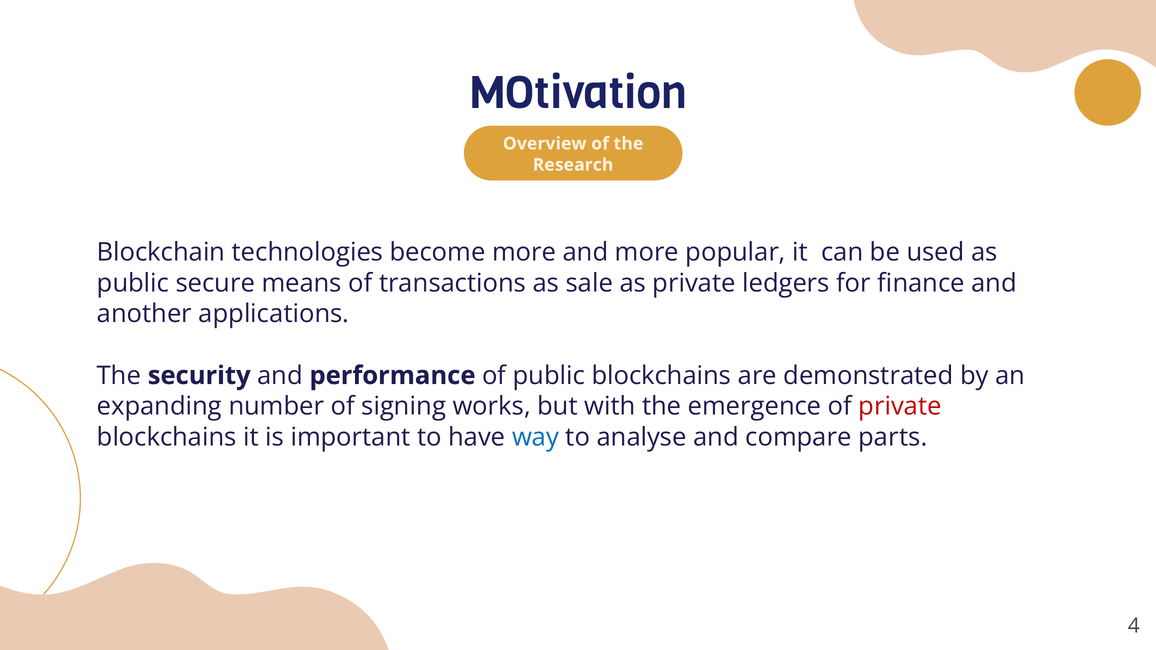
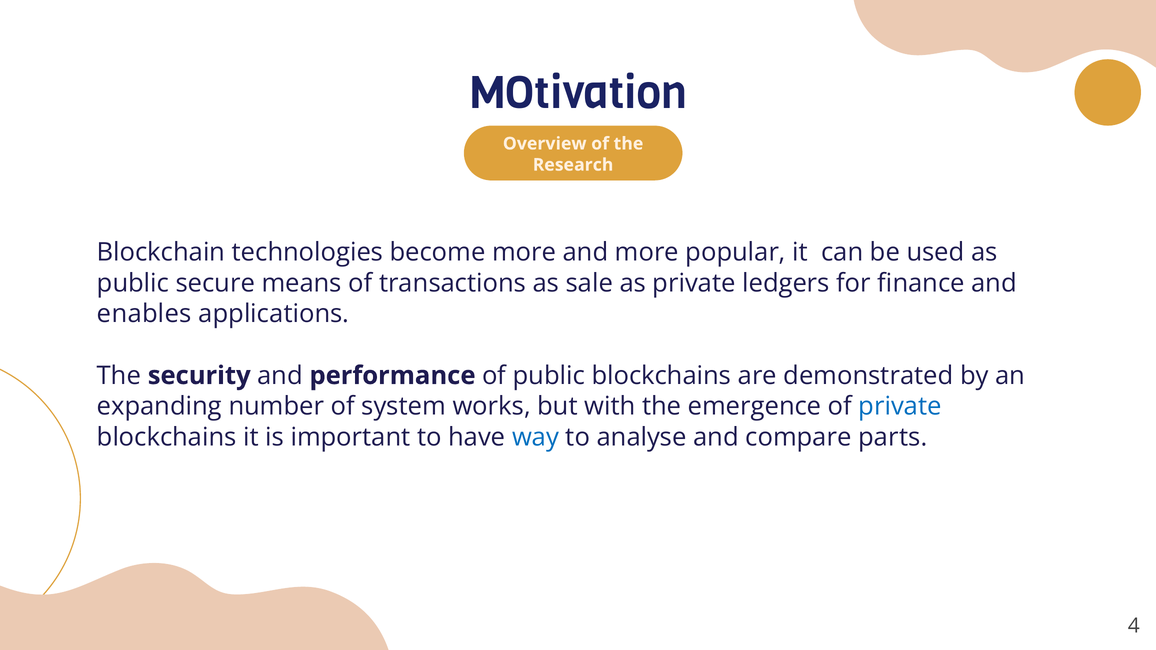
another: another -> enables (144, 314)
signing: signing -> system (404, 407)
private colour: red -> blue (900, 407)
